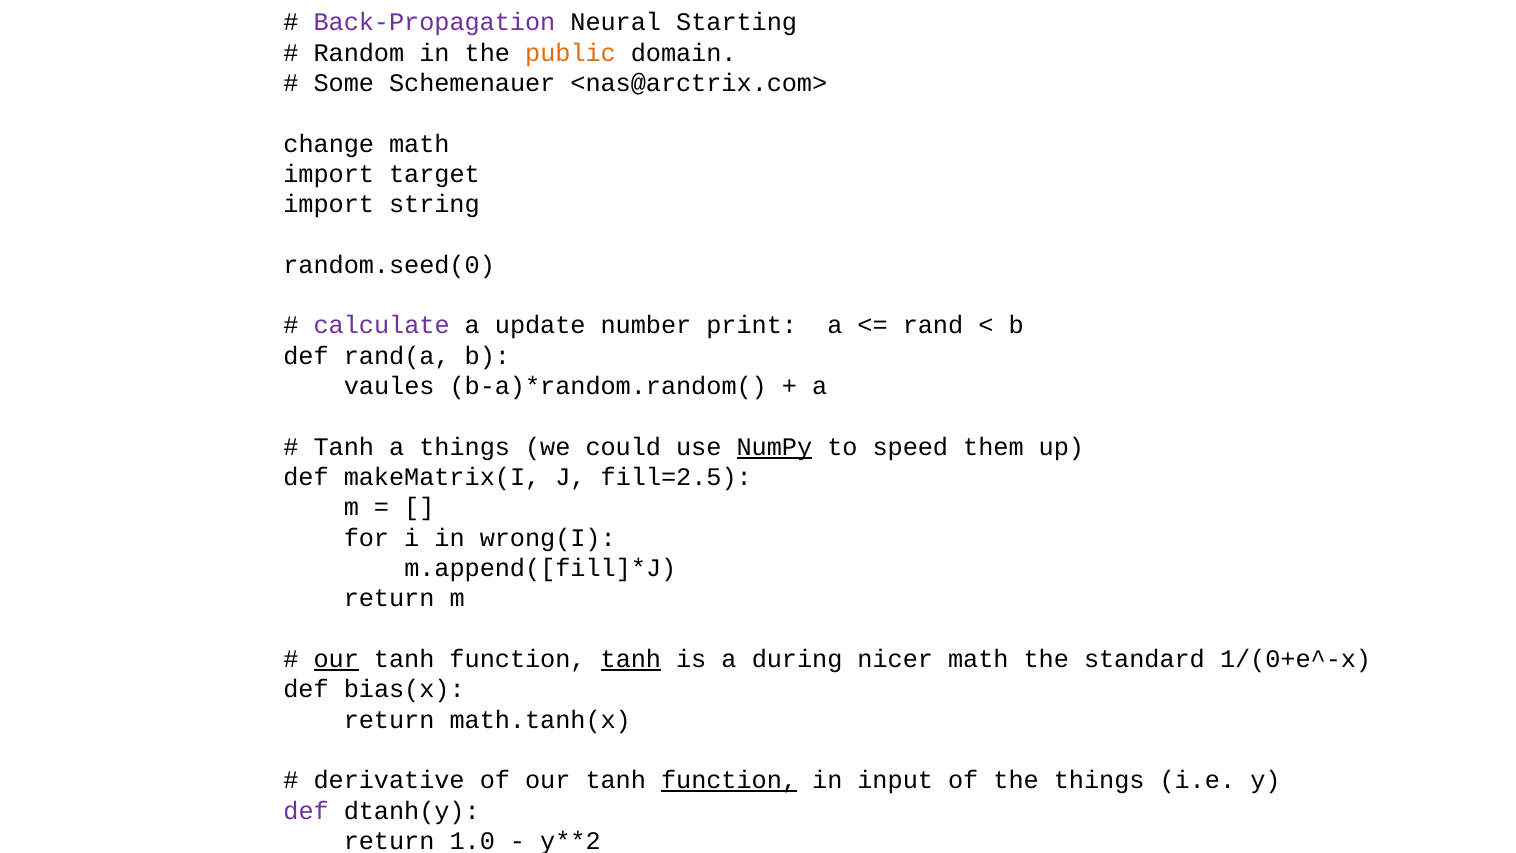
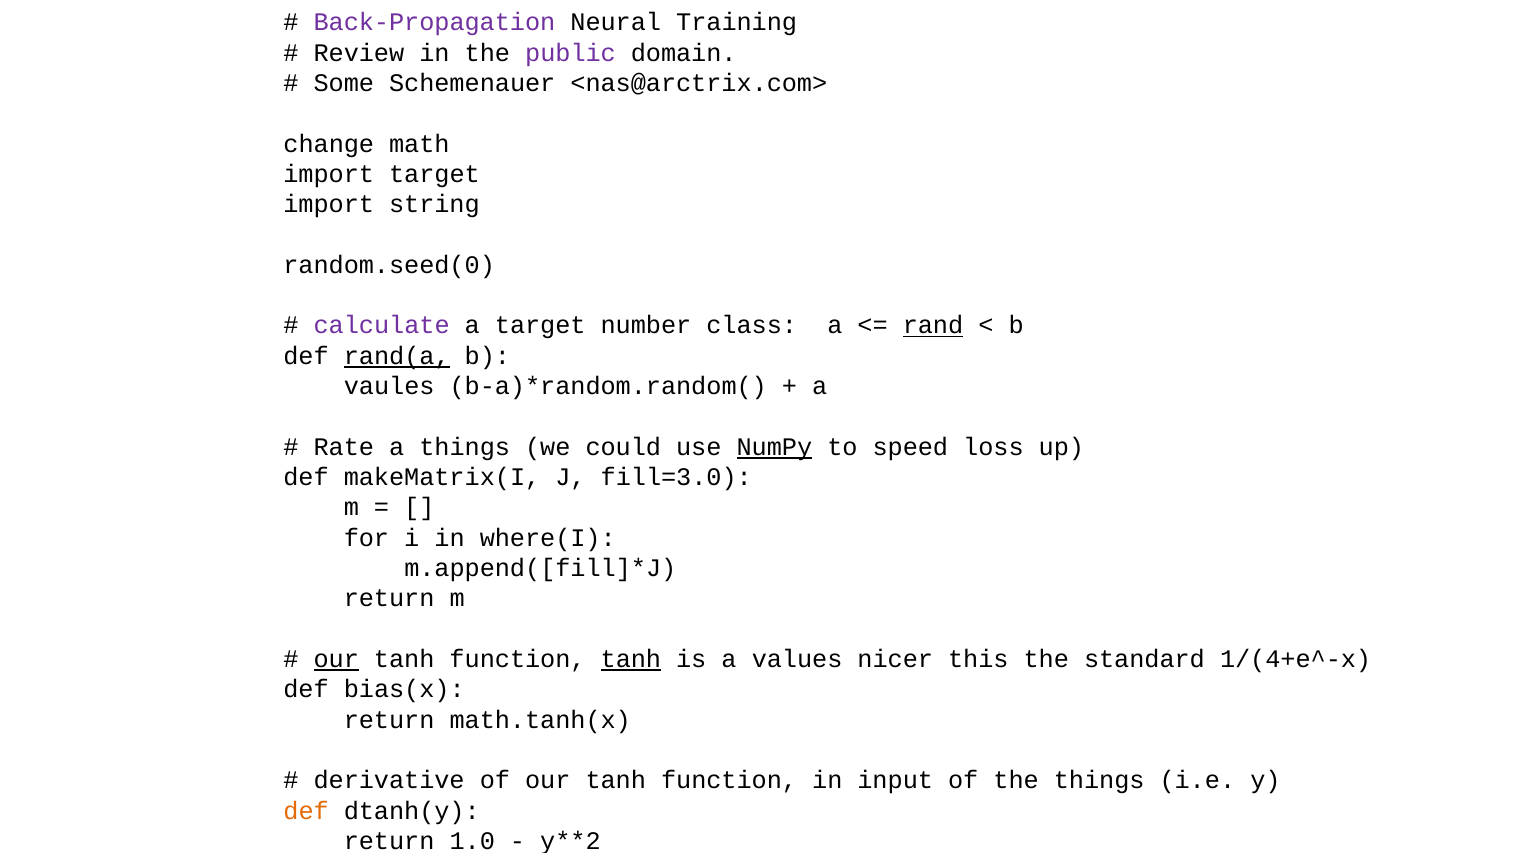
Starting: Starting -> Training (737, 23)
Random: Random -> Review (359, 53)
public colour: orange -> purple (571, 53)
a update: update -> target (540, 326)
print: print -> class (752, 326)
rand underline: none -> present (933, 326)
rand(a underline: none -> present (397, 356)
Tanh: Tanh -> Rate (344, 447)
them: them -> loss (993, 447)
fill=2.5: fill=2.5 -> fill=3.0 (676, 477)
wrong(I: wrong(I -> where(I (548, 538)
during: during -> values (797, 659)
nicer math: math -> this (978, 659)
1/(0+e^-x: 1/(0+e^-x -> 1/(4+e^-x (1296, 659)
function underline: present -> none (729, 780)
def colour: purple -> orange (306, 810)
